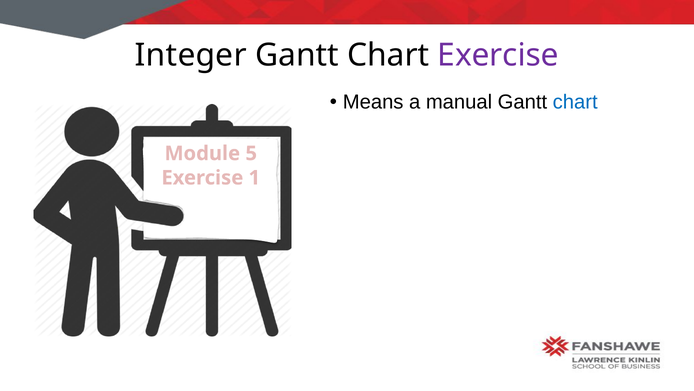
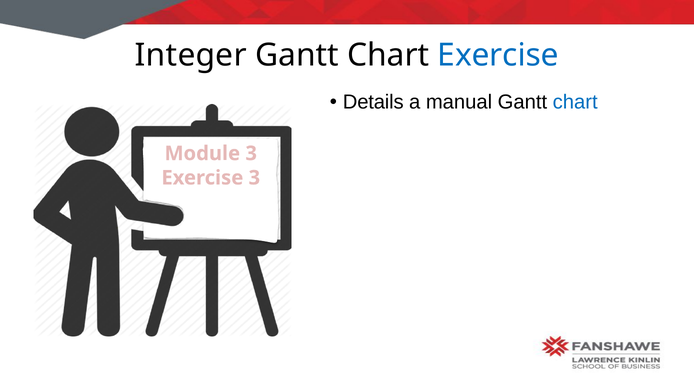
Exercise colour: purple -> blue (498, 55)
Means: Means -> Details (373, 102)
Module 5: 5 -> 3 (251, 153)
Exercise 1: 1 -> 3 (254, 178)
